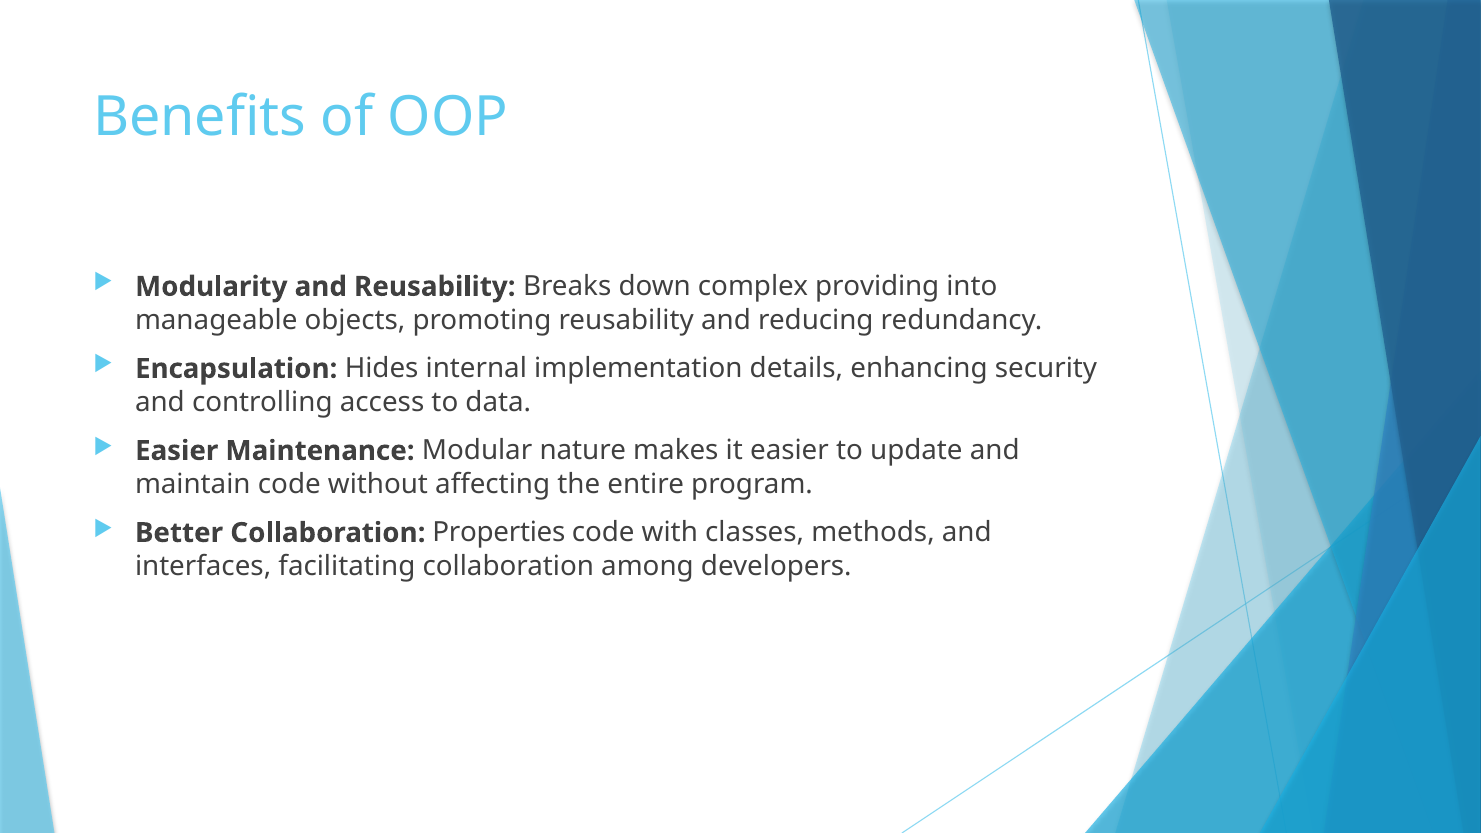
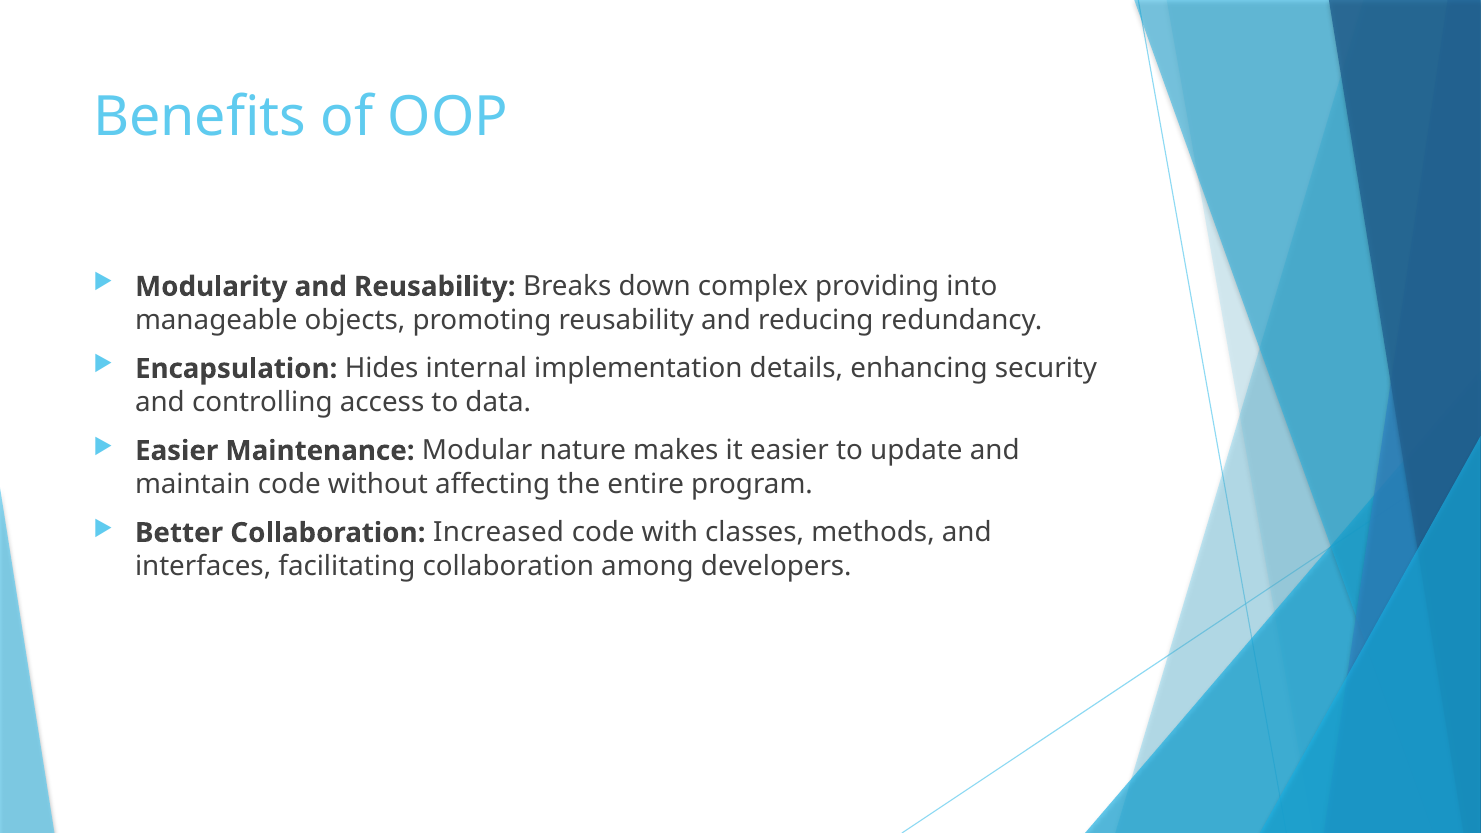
Properties: Properties -> Increased (499, 533)
